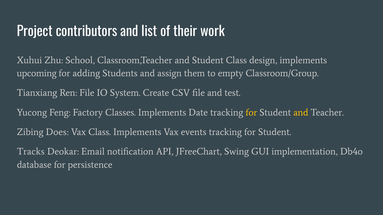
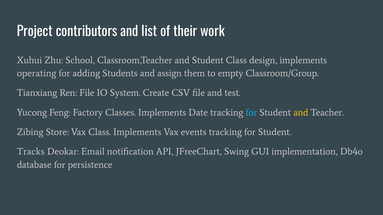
upcoming: upcoming -> operating (37, 73)
for colour: yellow -> light blue (251, 113)
Does: Does -> Store (57, 132)
